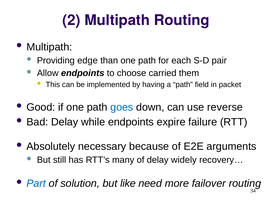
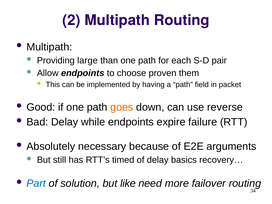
edge: edge -> large (87, 60)
carried: carried -> proven (163, 73)
goes colour: blue -> orange (122, 107)
many: many -> timed (123, 160)
widely: widely -> basics (184, 160)
